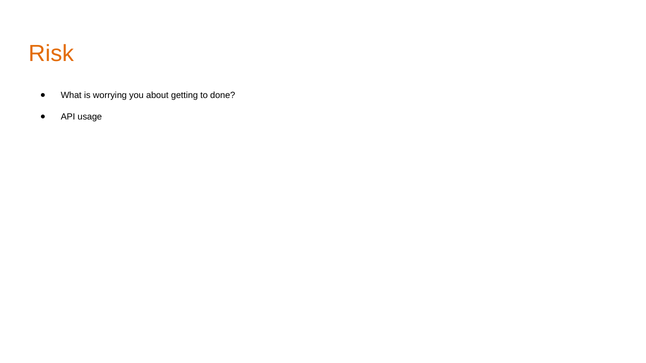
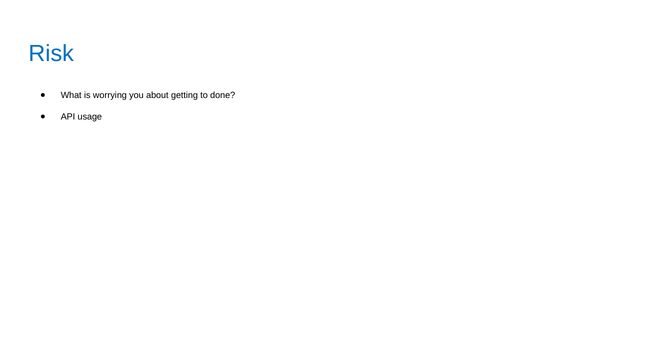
Risk colour: orange -> blue (51, 54)
